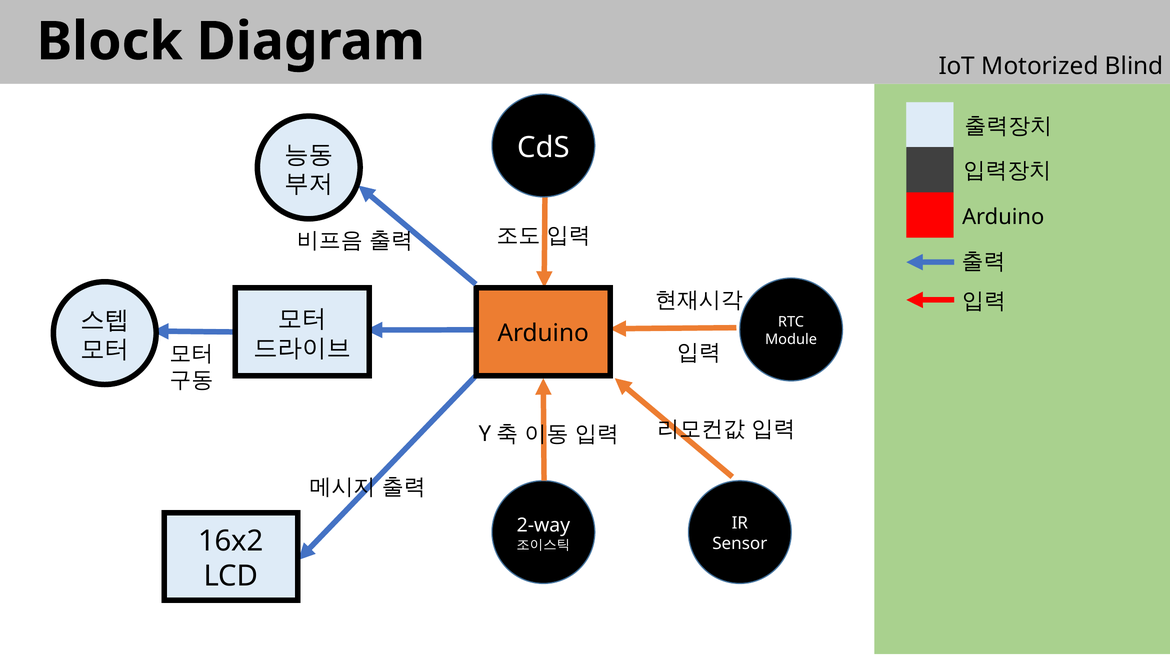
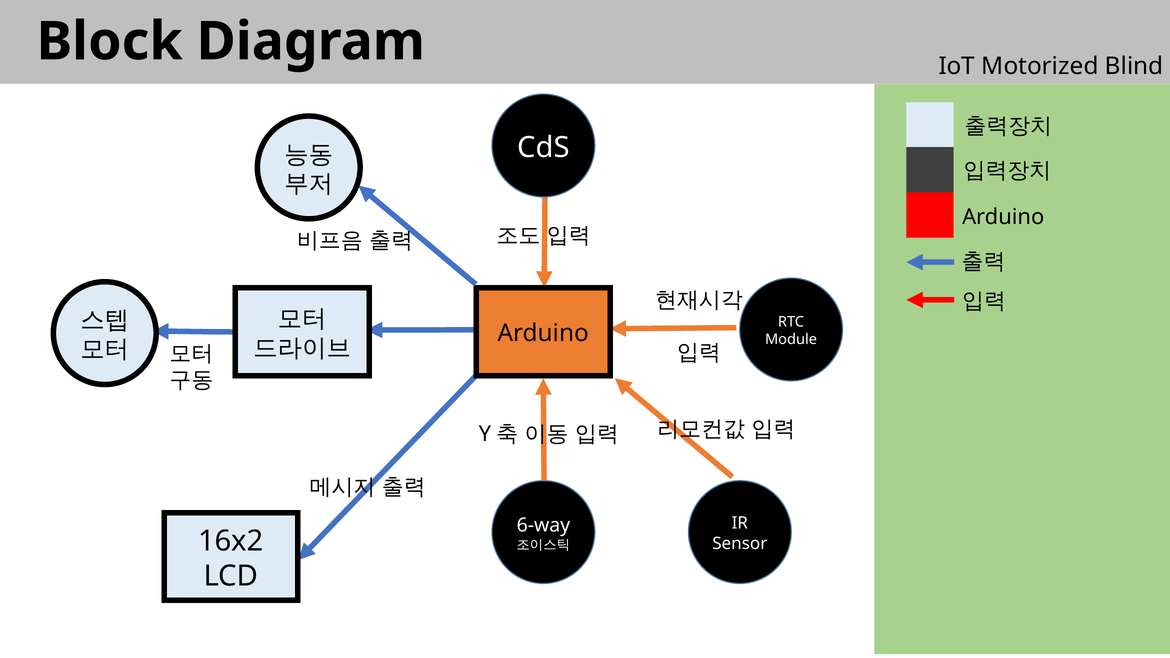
2-way: 2-way -> 6-way (543, 525)
